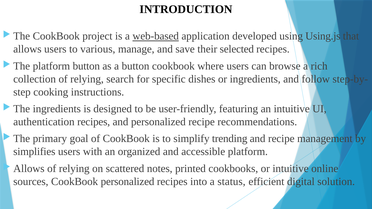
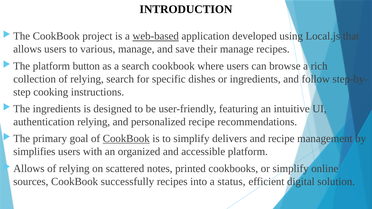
Using.js: Using.js -> Local.js (323, 36)
their selected: selected -> manage (237, 49)
a button: button -> search (136, 66)
authentication recipes: recipes -> relying (94, 122)
CookBook underline: none -> present (126, 139)
trending: trending -> delivers (230, 139)
or intuitive: intuitive -> simplify (291, 169)
CookBook personalized: personalized -> successfully (127, 182)
